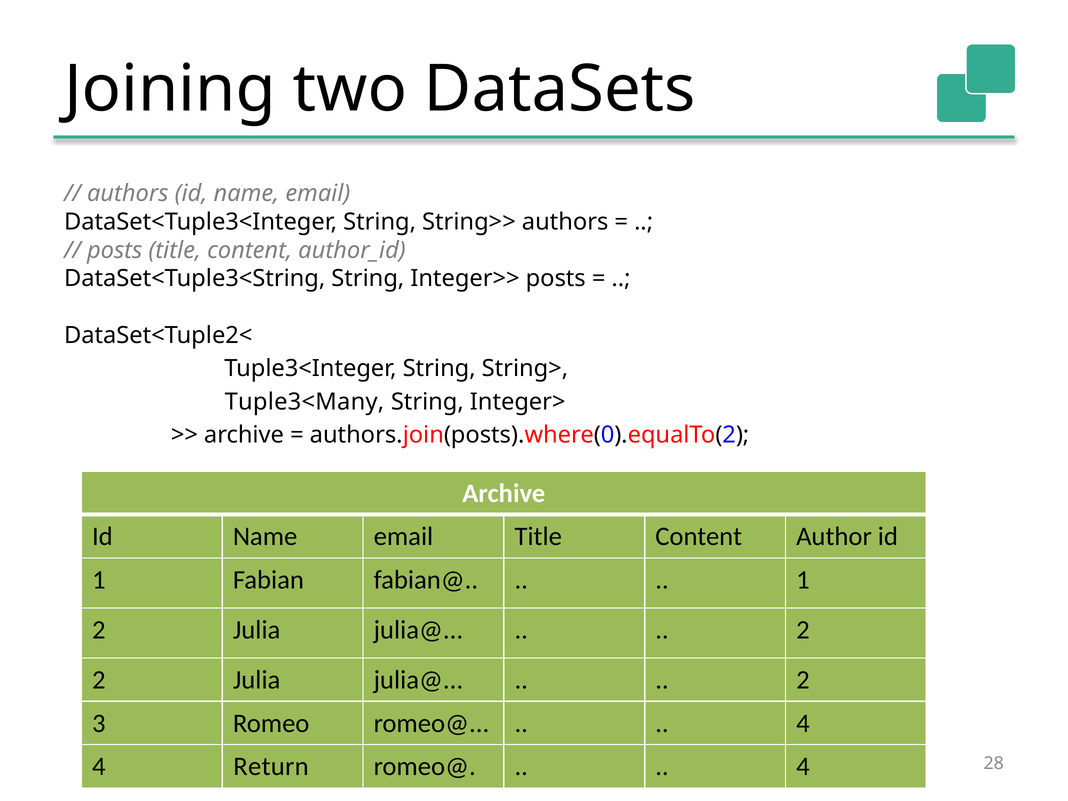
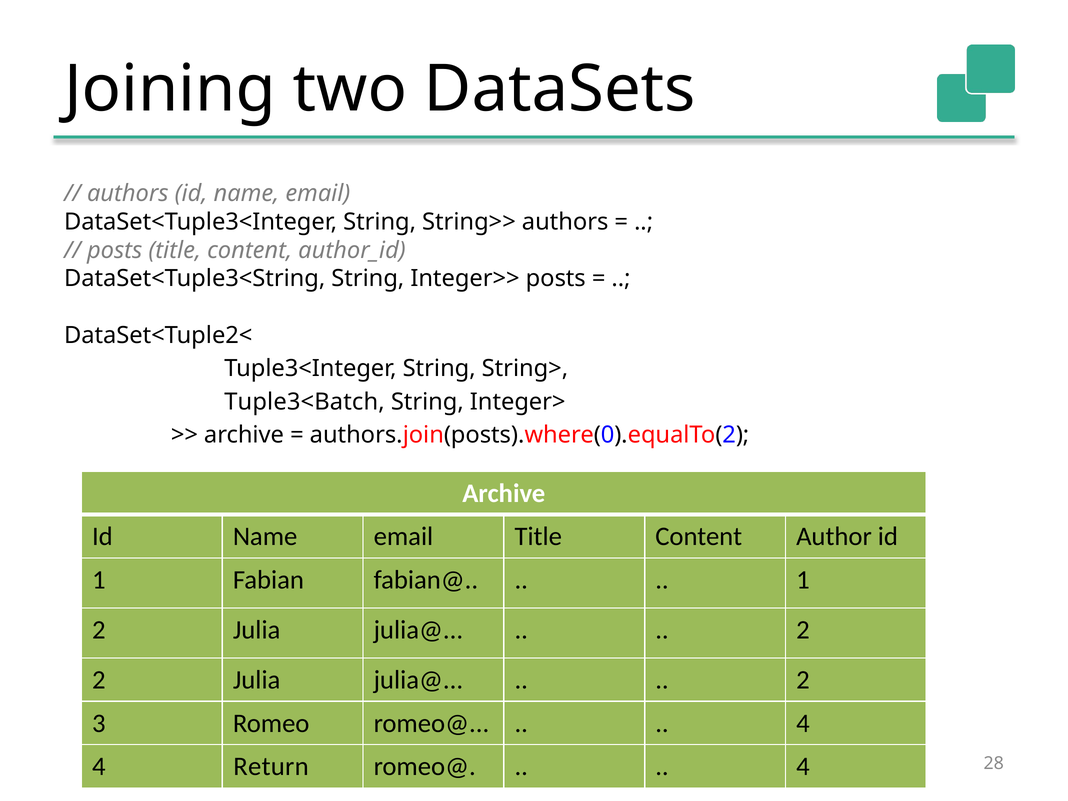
Tuple3<Many: Tuple3<Many -> Tuple3<Batch (304, 402)
